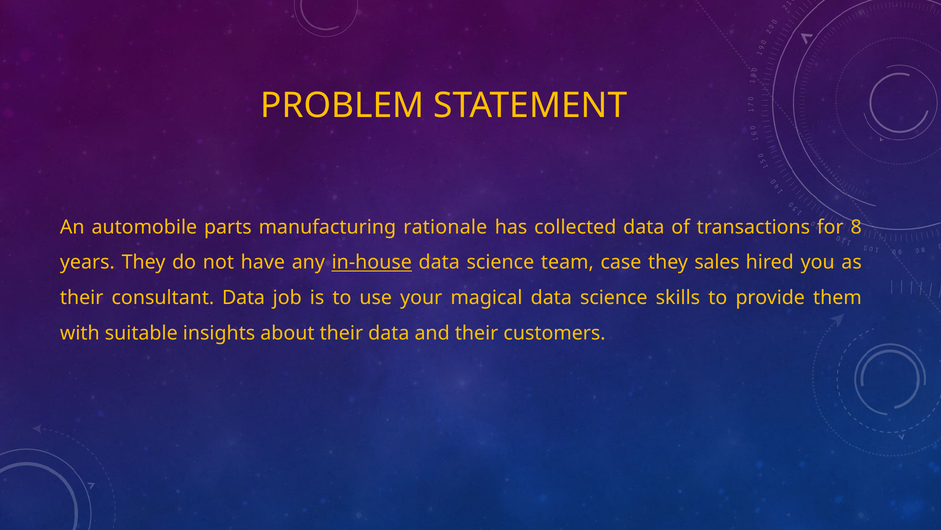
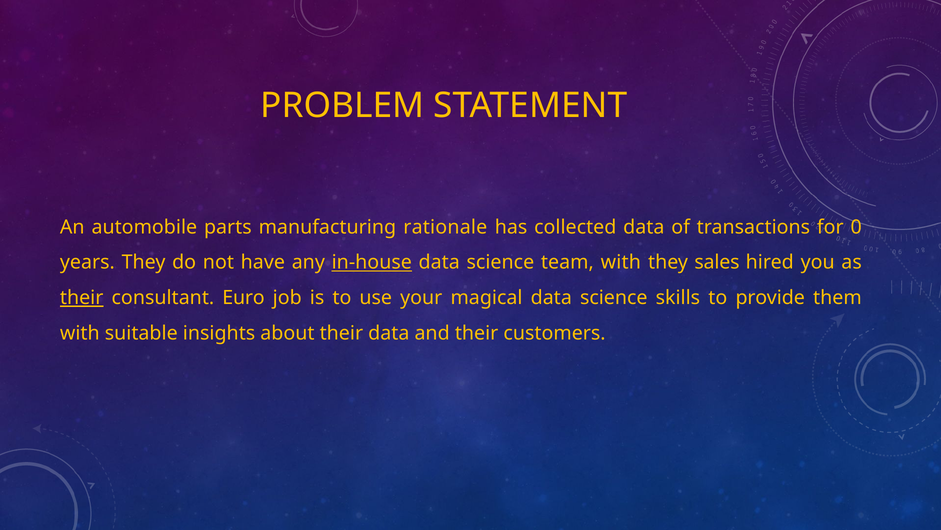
8: 8 -> 0 (856, 227)
team case: case -> with (621, 262)
their underline: none -> present (82, 297)
consultant Data: Data -> Euro (244, 297)
